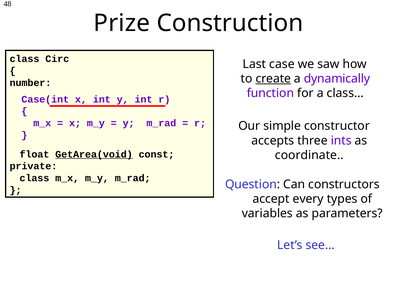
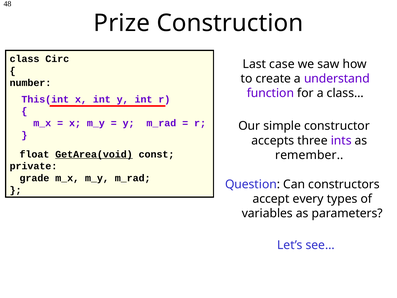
create underline: present -> none (273, 79)
dynamically: dynamically -> understand (337, 79)
Case(int: Case(int -> This(int (45, 99)
coordinate: coordinate -> remember (309, 155)
class: class -> grade (34, 178)
